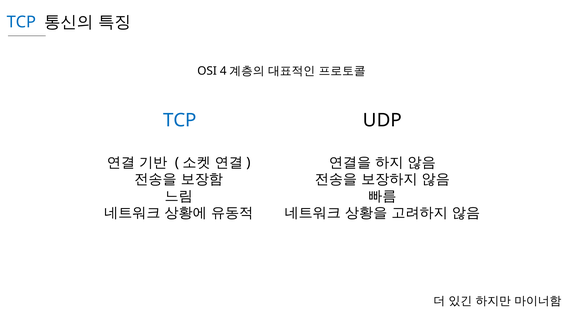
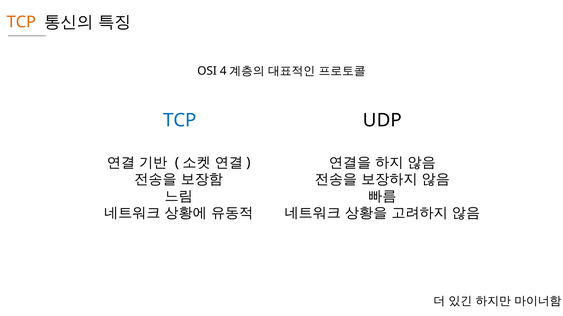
TCP colour: blue -> orange (21, 22)
